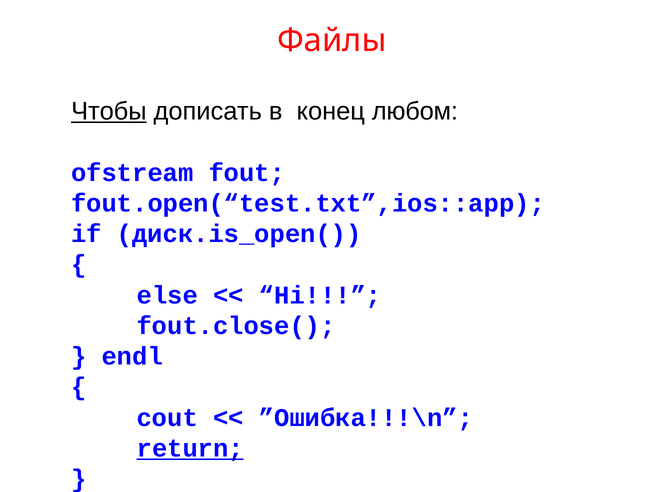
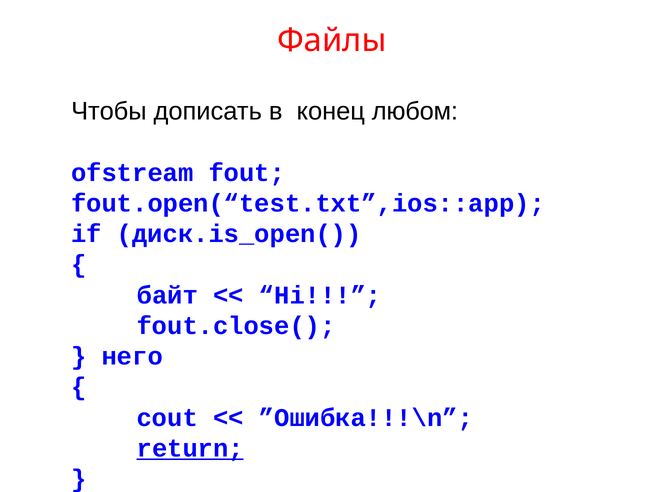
Чтобы underline: present -> none (109, 111)
else: else -> байт (167, 295)
endl: endl -> него (132, 356)
